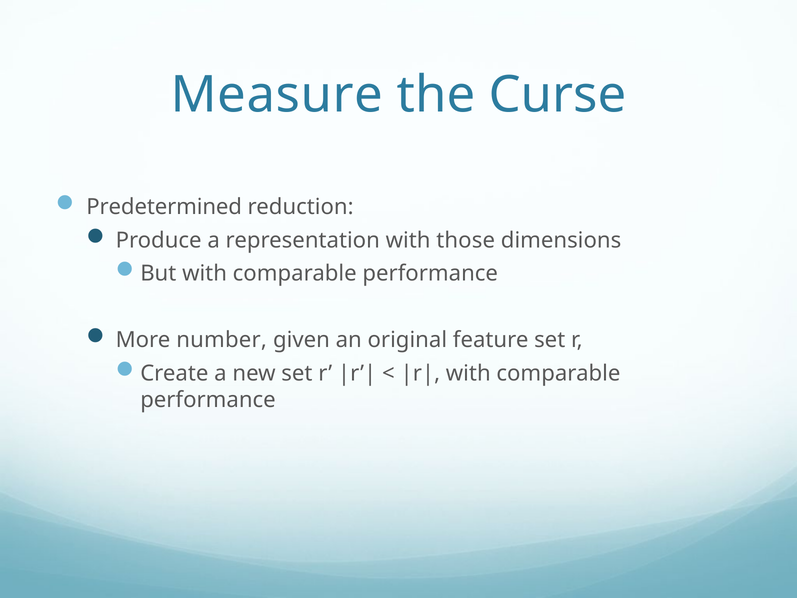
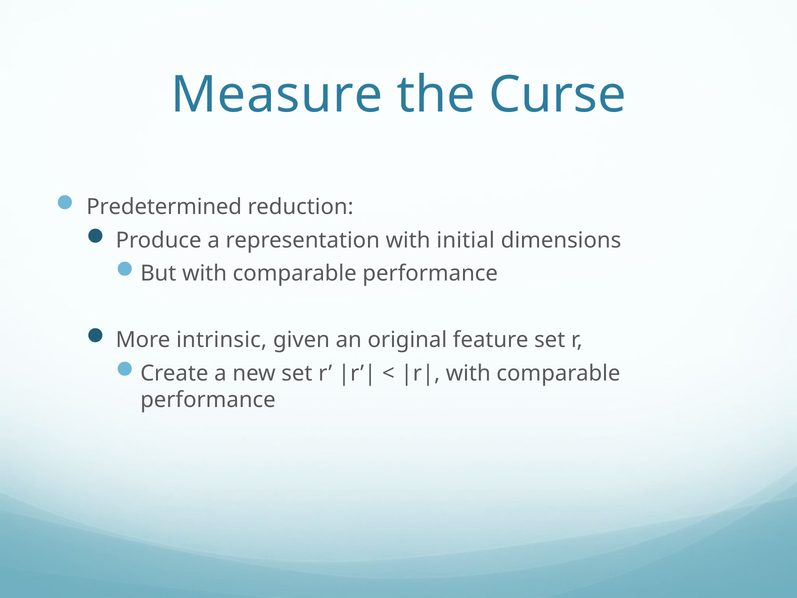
those: those -> initial (466, 240)
number: number -> intrinsic (222, 340)
